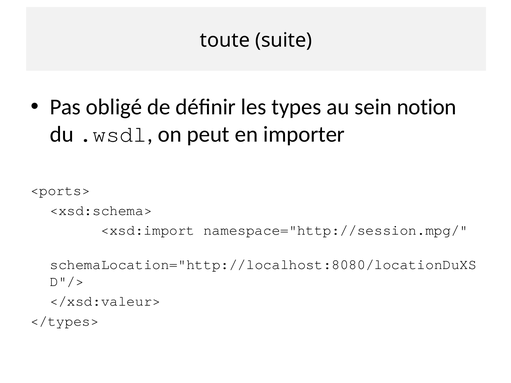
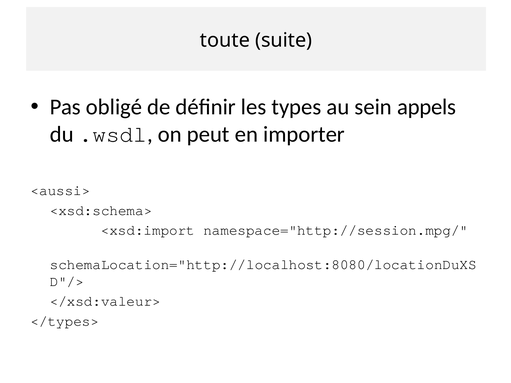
notion: notion -> appels (427, 107)
<ports>: <ports> -> <aussi> (61, 191)
